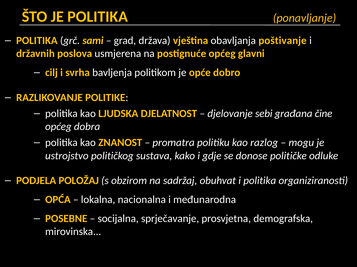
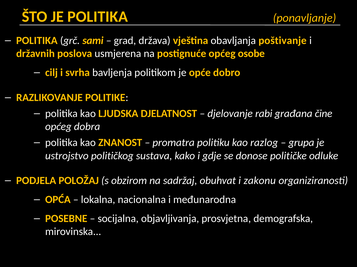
glavni: glavni -> osobe (251, 54)
sebi: sebi -> rabi (264, 114)
mogu: mogu -> grupa (301, 143)
i politika: politika -> zakonu (260, 181)
sprječavanje: sprječavanje -> objavljivanja (170, 219)
